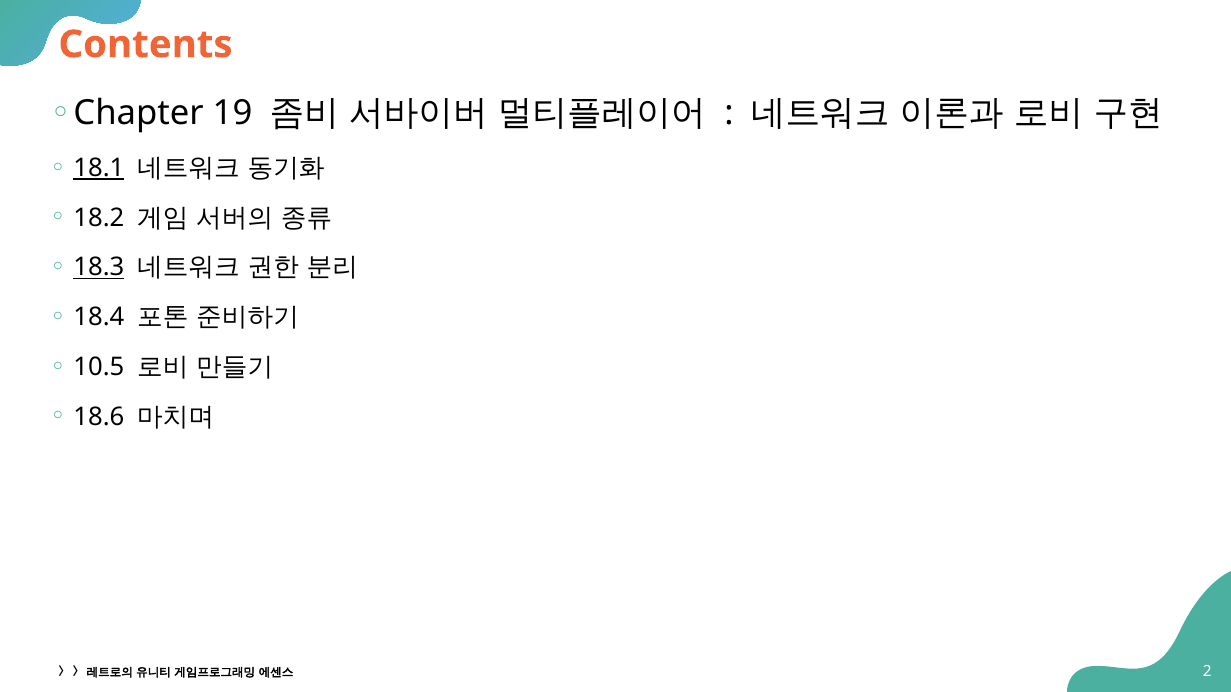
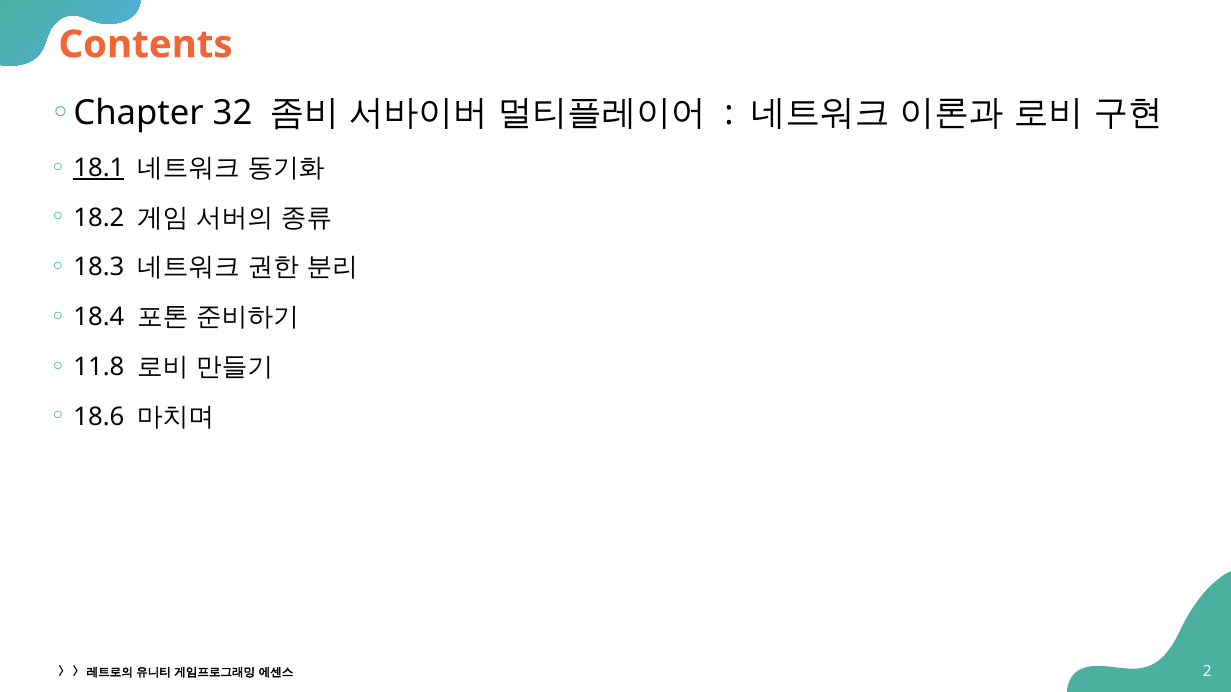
19: 19 -> 32 (233, 113)
18.3 underline: present -> none (99, 268)
10.5: 10.5 -> 11.8 (99, 367)
